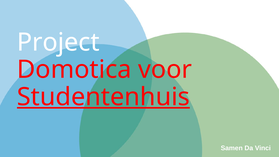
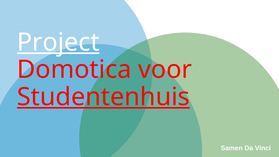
Project underline: none -> present (58, 42)
